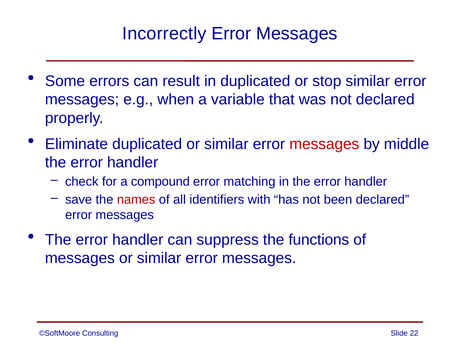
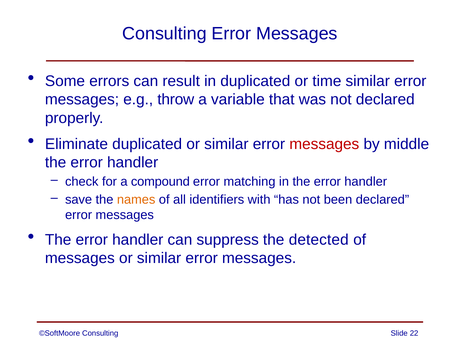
Incorrectly: Incorrectly -> Consulting (164, 33)
stop: stop -> time (327, 81)
when: when -> throw (176, 100)
names colour: red -> orange (136, 200)
functions: functions -> detected (319, 240)
